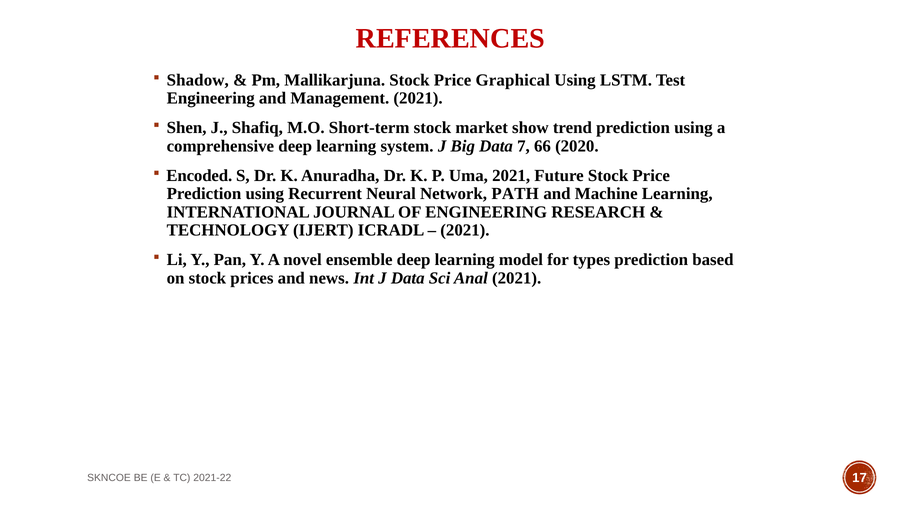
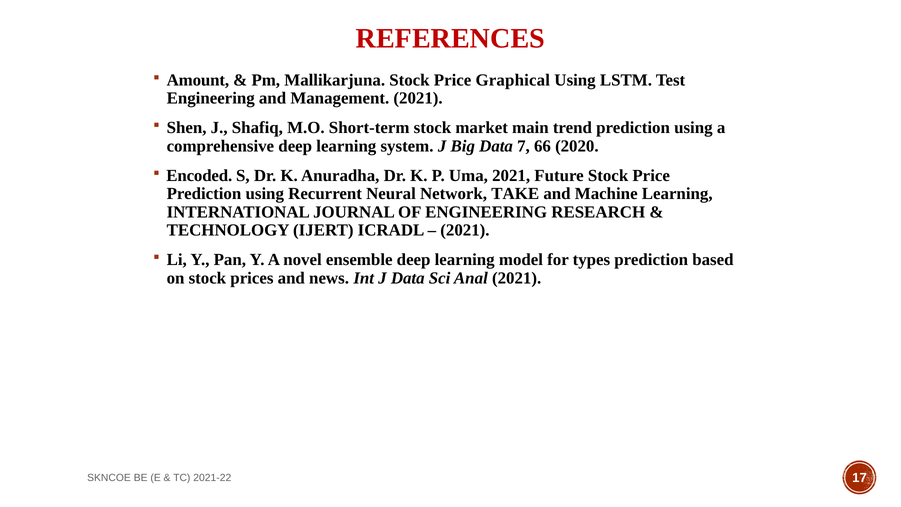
Shadow: Shadow -> Amount (198, 80)
show: show -> main (530, 128)
PATH: PATH -> TAKE (515, 194)
